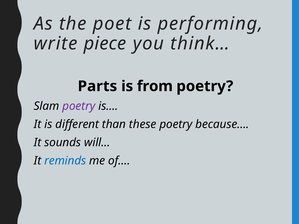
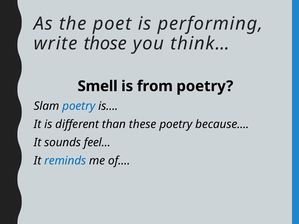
piece: piece -> those (105, 44)
Parts: Parts -> Smell (98, 86)
poetry colour: purple -> blue (79, 106)
will…: will… -> feel… (97, 143)
